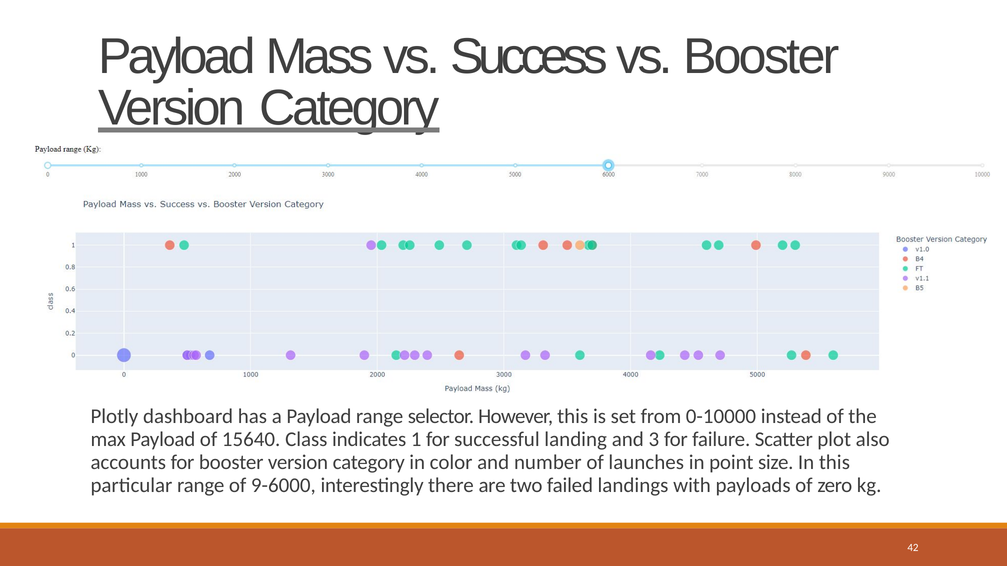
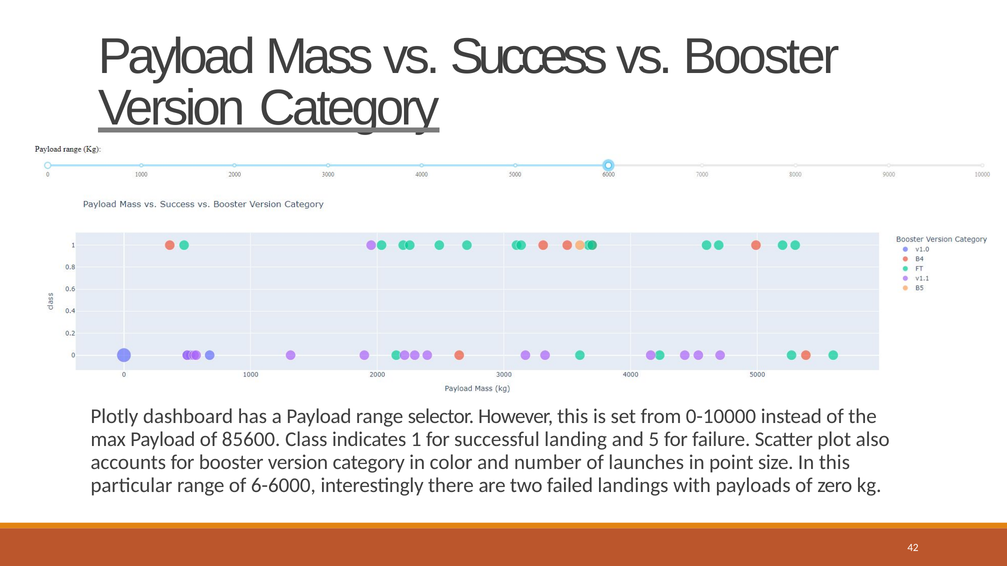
15640: 15640 -> 85600 (251, 440)
3: 3 -> 5 (654, 440)
9-6000: 9-6000 -> 6-6000 (283, 485)
